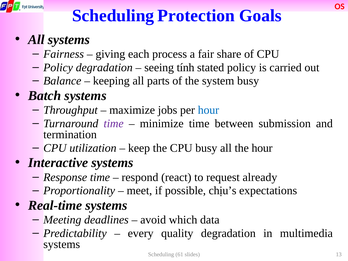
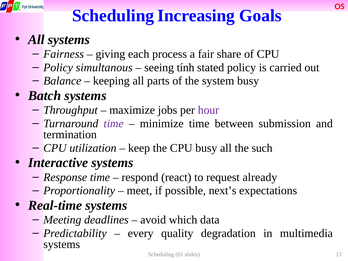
Protection: Protection -> Increasing (196, 16)
Policy degradation: degradation -> simultanous (104, 67)
hour colour: blue -> purple (208, 110)
the hour: hour -> such (262, 148)
chịu’s: chịu’s -> next’s (223, 191)
